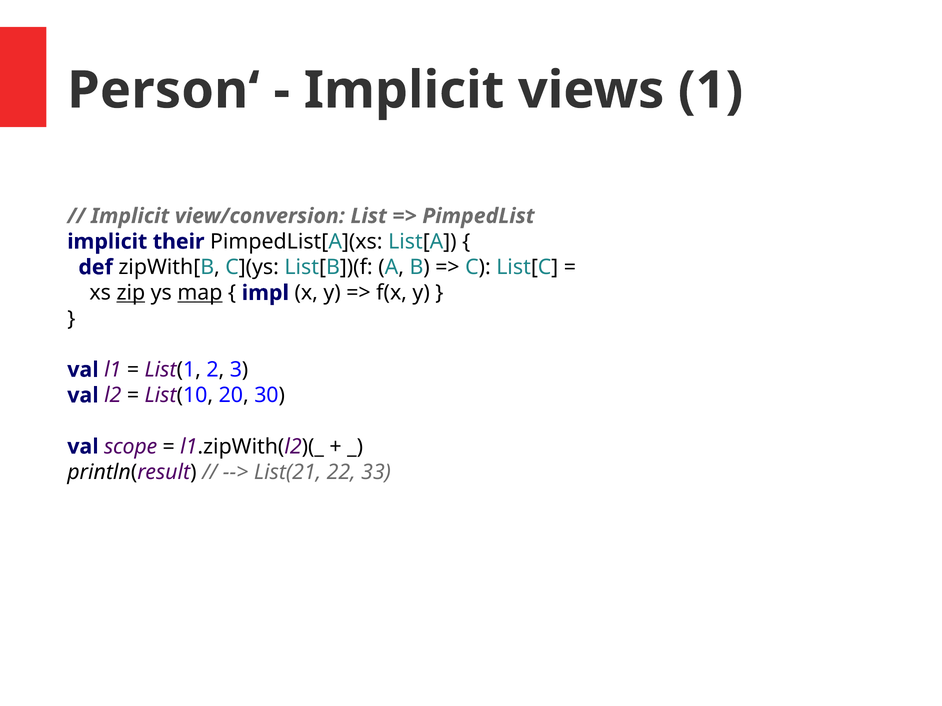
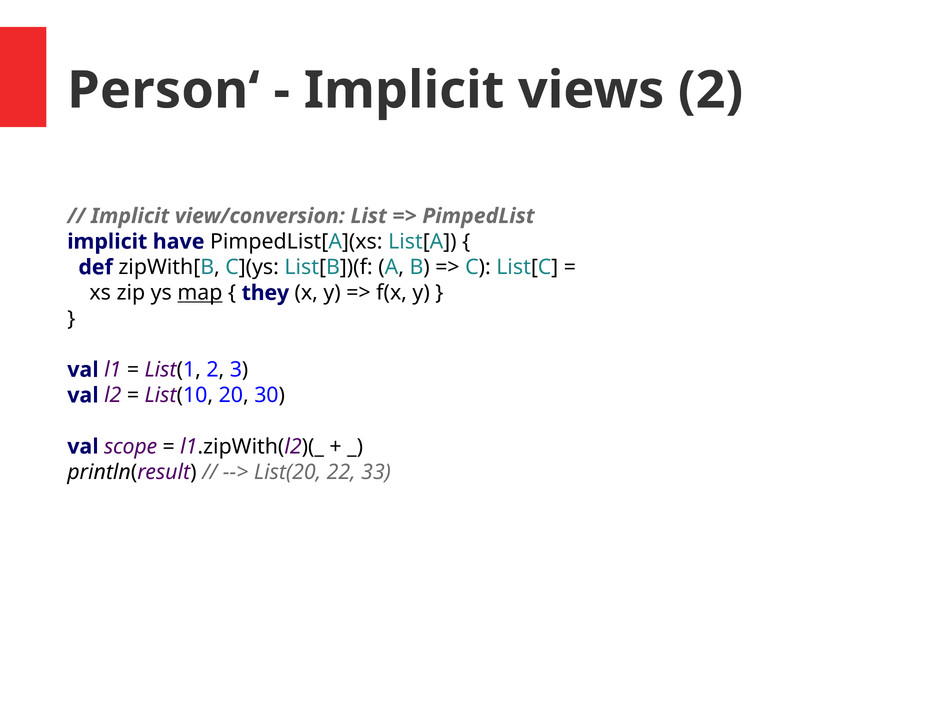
views 1: 1 -> 2 (711, 90)
their: their -> have (179, 242)
zip underline: present -> none (131, 293)
impl: impl -> they (265, 293)
List(21: List(21 -> List(20 (288, 472)
